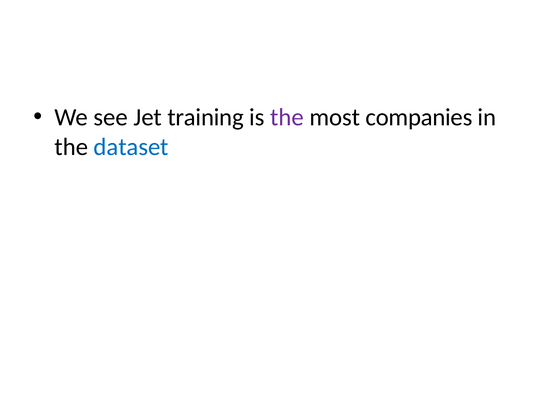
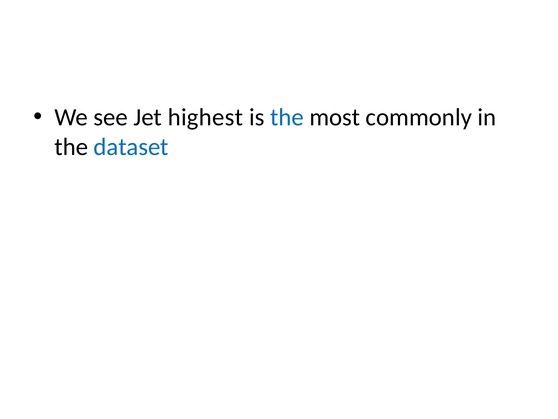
training: training -> highest (205, 117)
the colour: purple -> blue (287, 117)
companies: companies -> commonly (419, 117)
